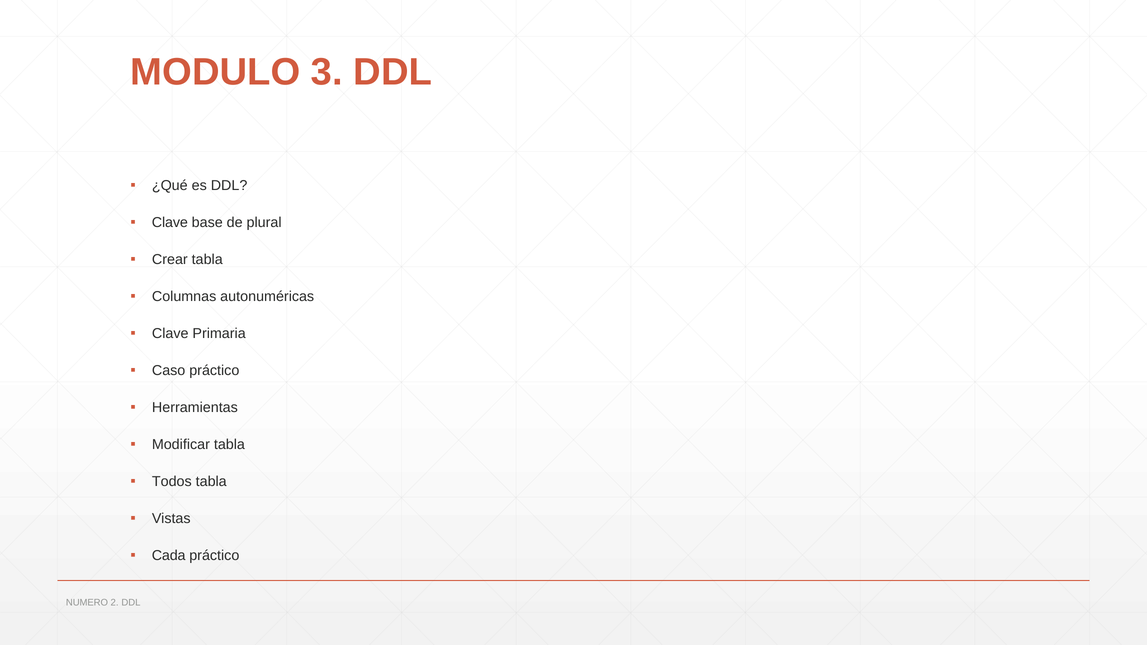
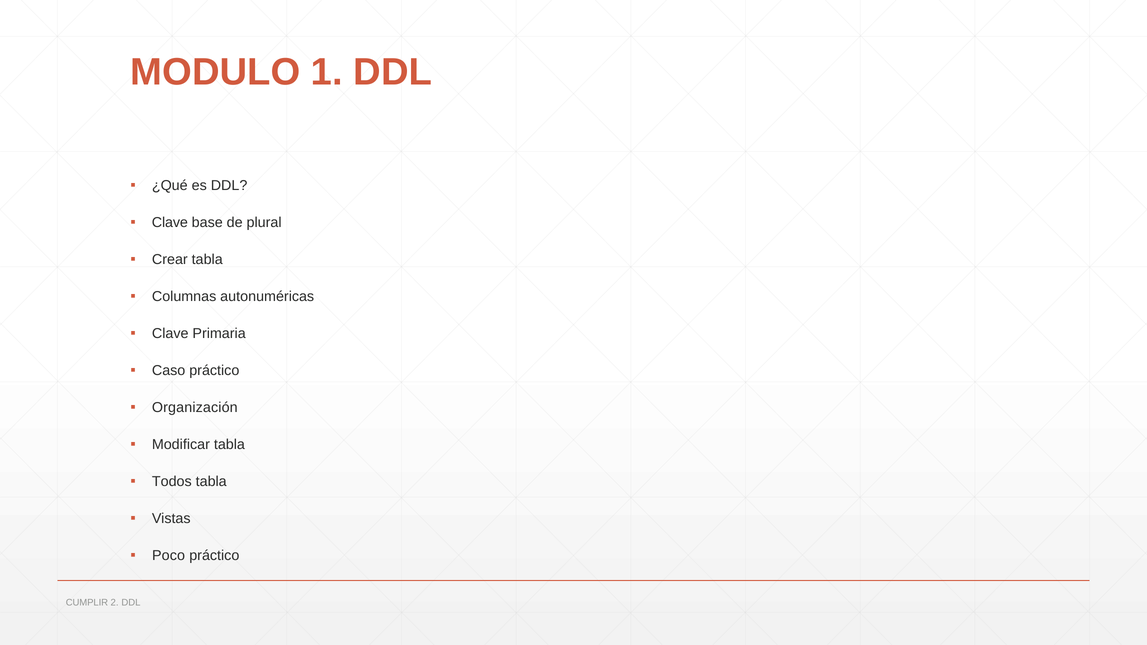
3: 3 -> 1 (327, 72)
Herramientas: Herramientas -> Organización (195, 408)
Cada: Cada -> Poco (169, 555)
NUMERO: NUMERO -> CUMPLIR (87, 603)
